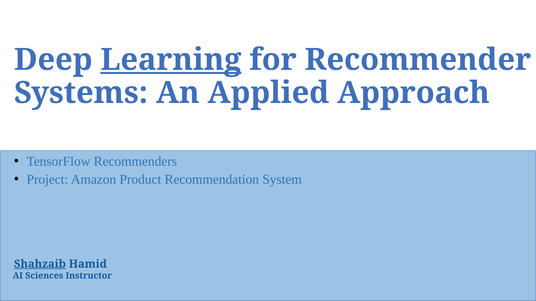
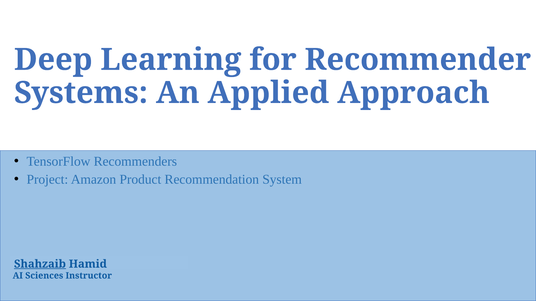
Learning underline: present -> none (171, 60)
